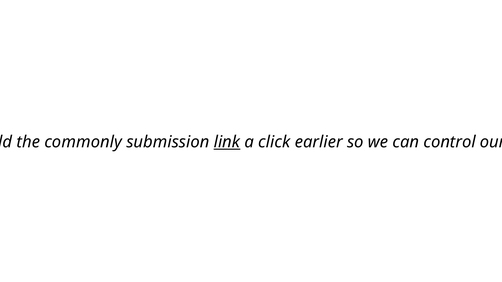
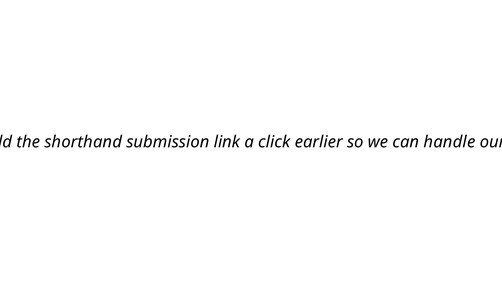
commonly: commonly -> shorthand (83, 142)
link underline: present -> none (227, 142)
control: control -> handle (449, 142)
